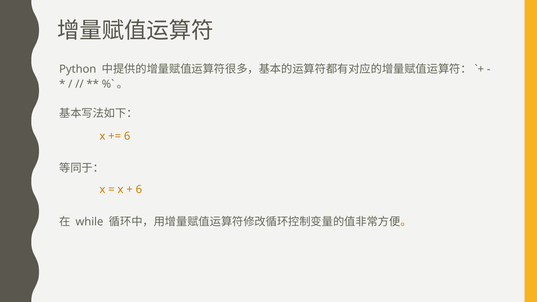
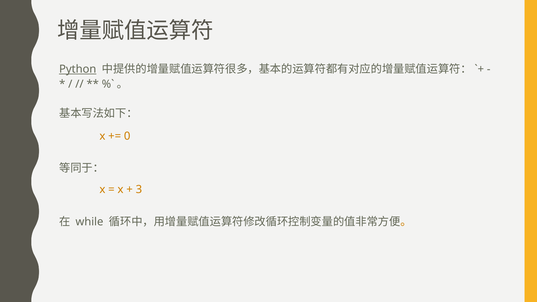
Python underline: none -> present (78, 69)
6: 6 -> 0 (127, 136)
6: 6 -> 3 (139, 190)
